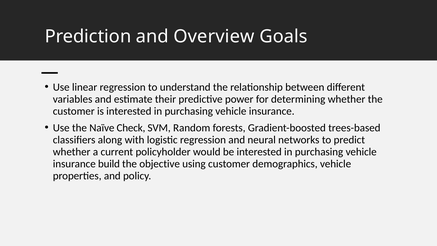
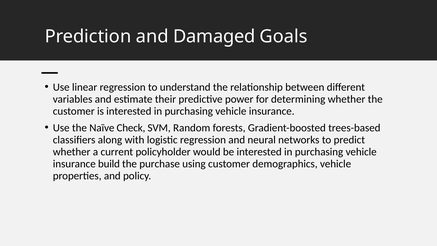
Overview: Overview -> Damaged (214, 36)
objective: objective -> purchase (160, 164)
